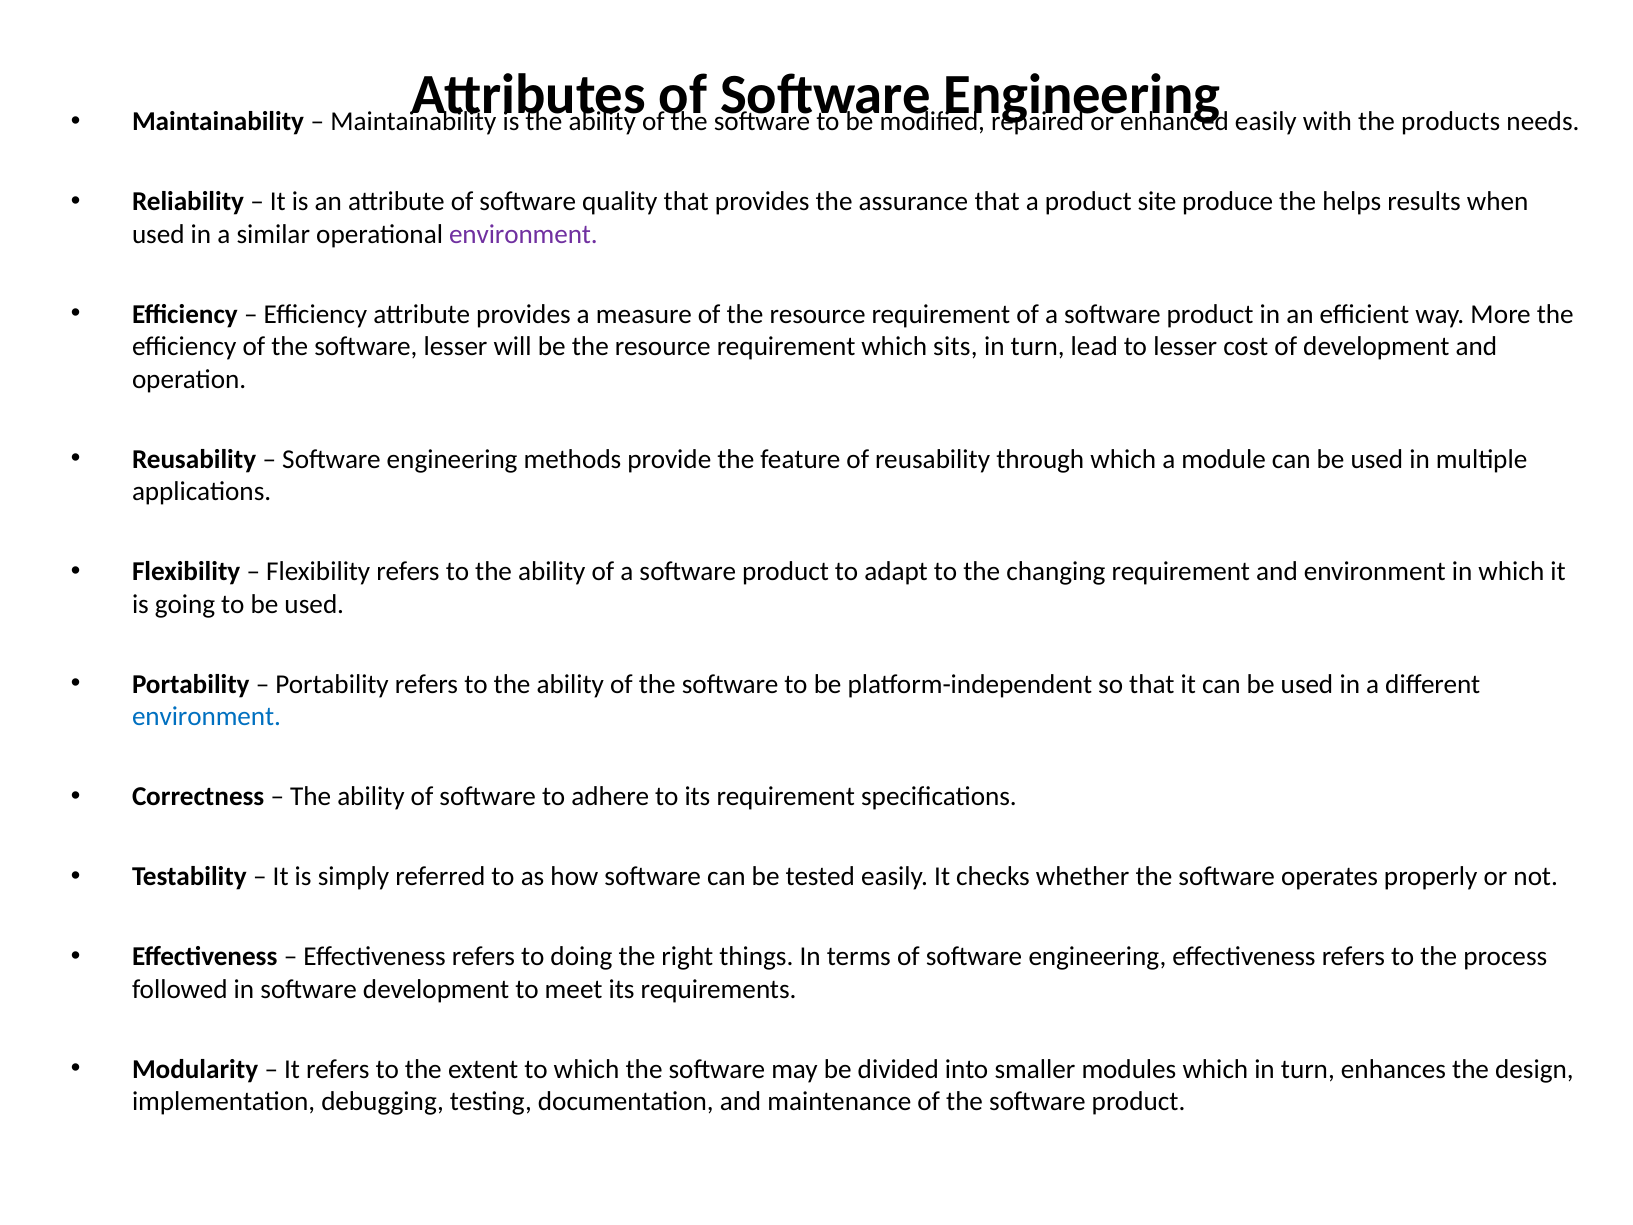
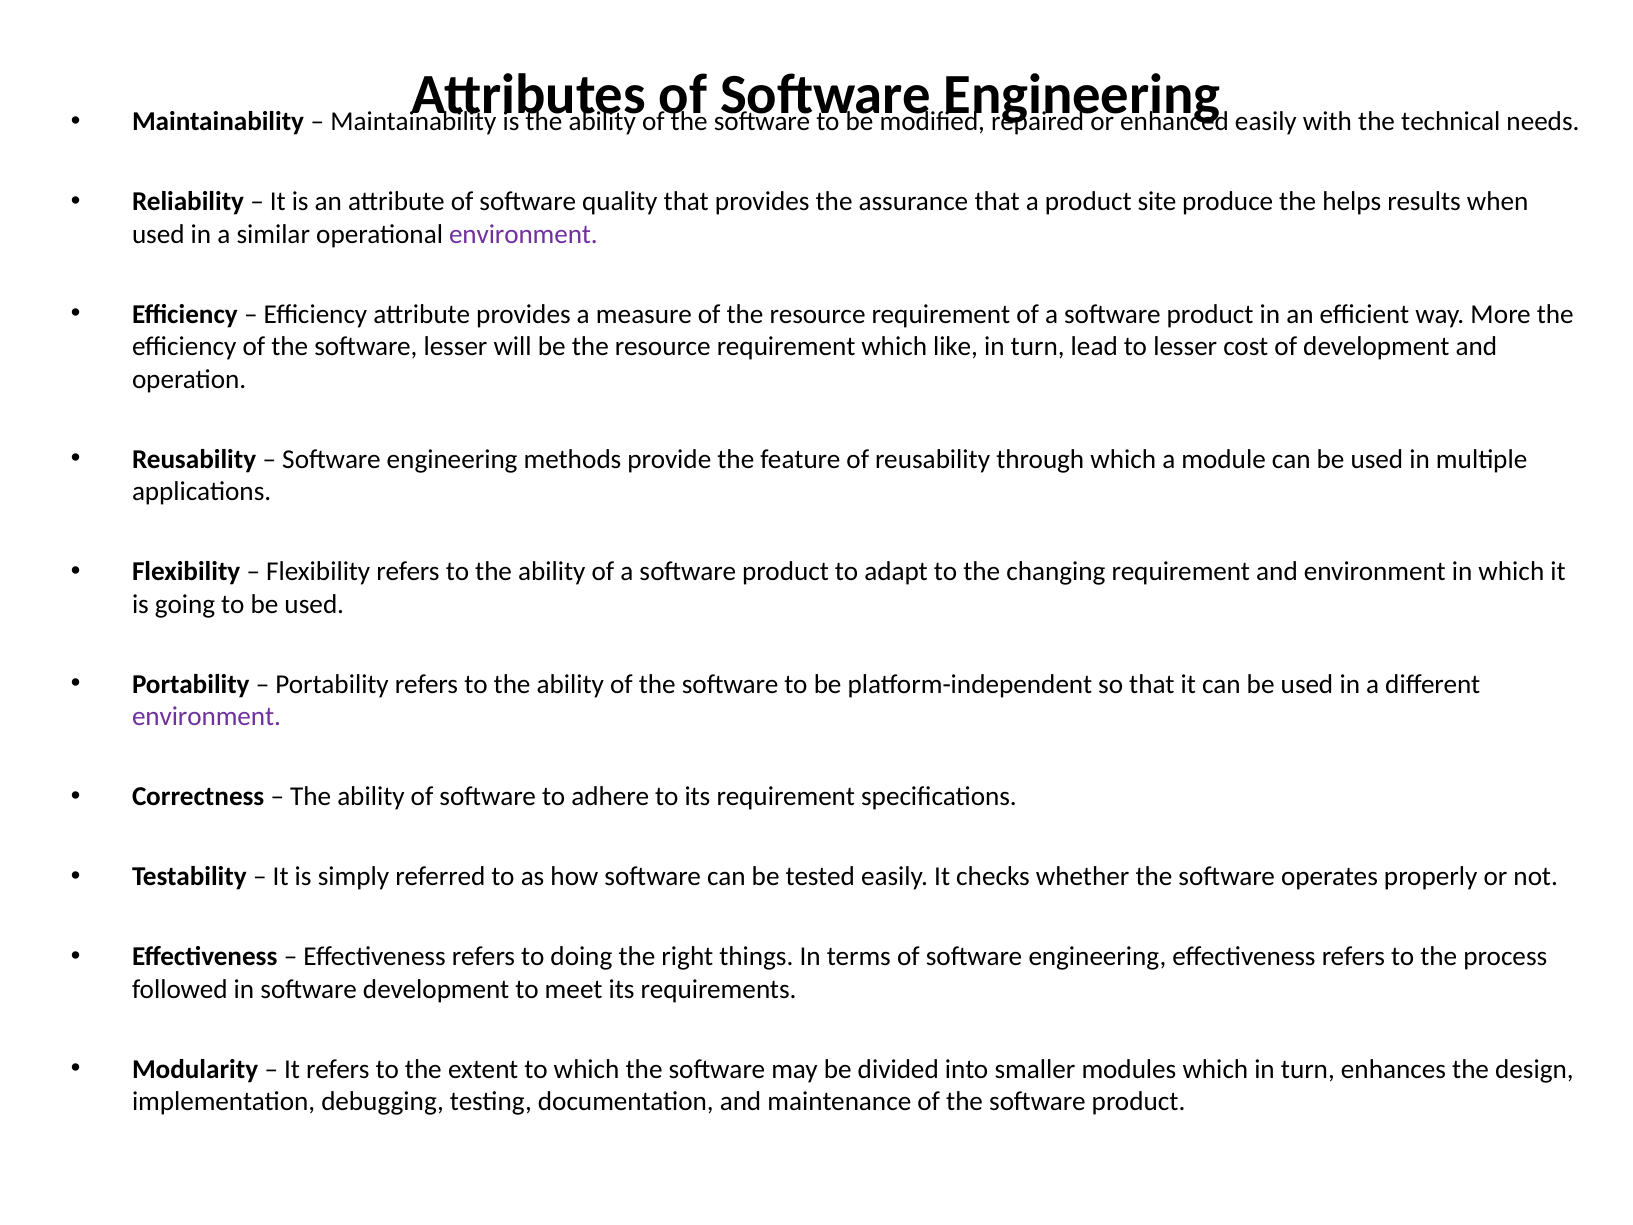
products: products -> technical (1451, 122)
sits: sits -> like (956, 347)
environment colour: blue -> purple (206, 717)
